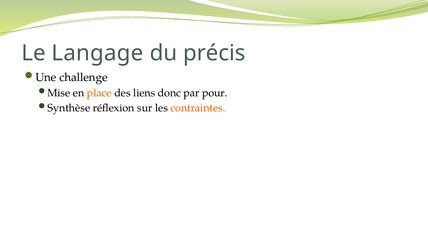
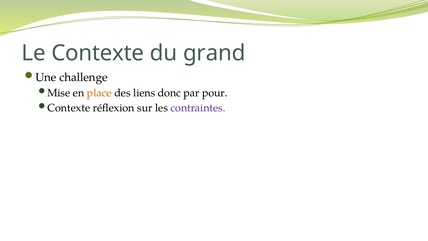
Le Langage: Langage -> Contexte (98, 53)
précis: précis -> grand (214, 53)
Synthèse: Synthèse -> Contexte (69, 108)
contraintes colour: orange -> purple (198, 108)
